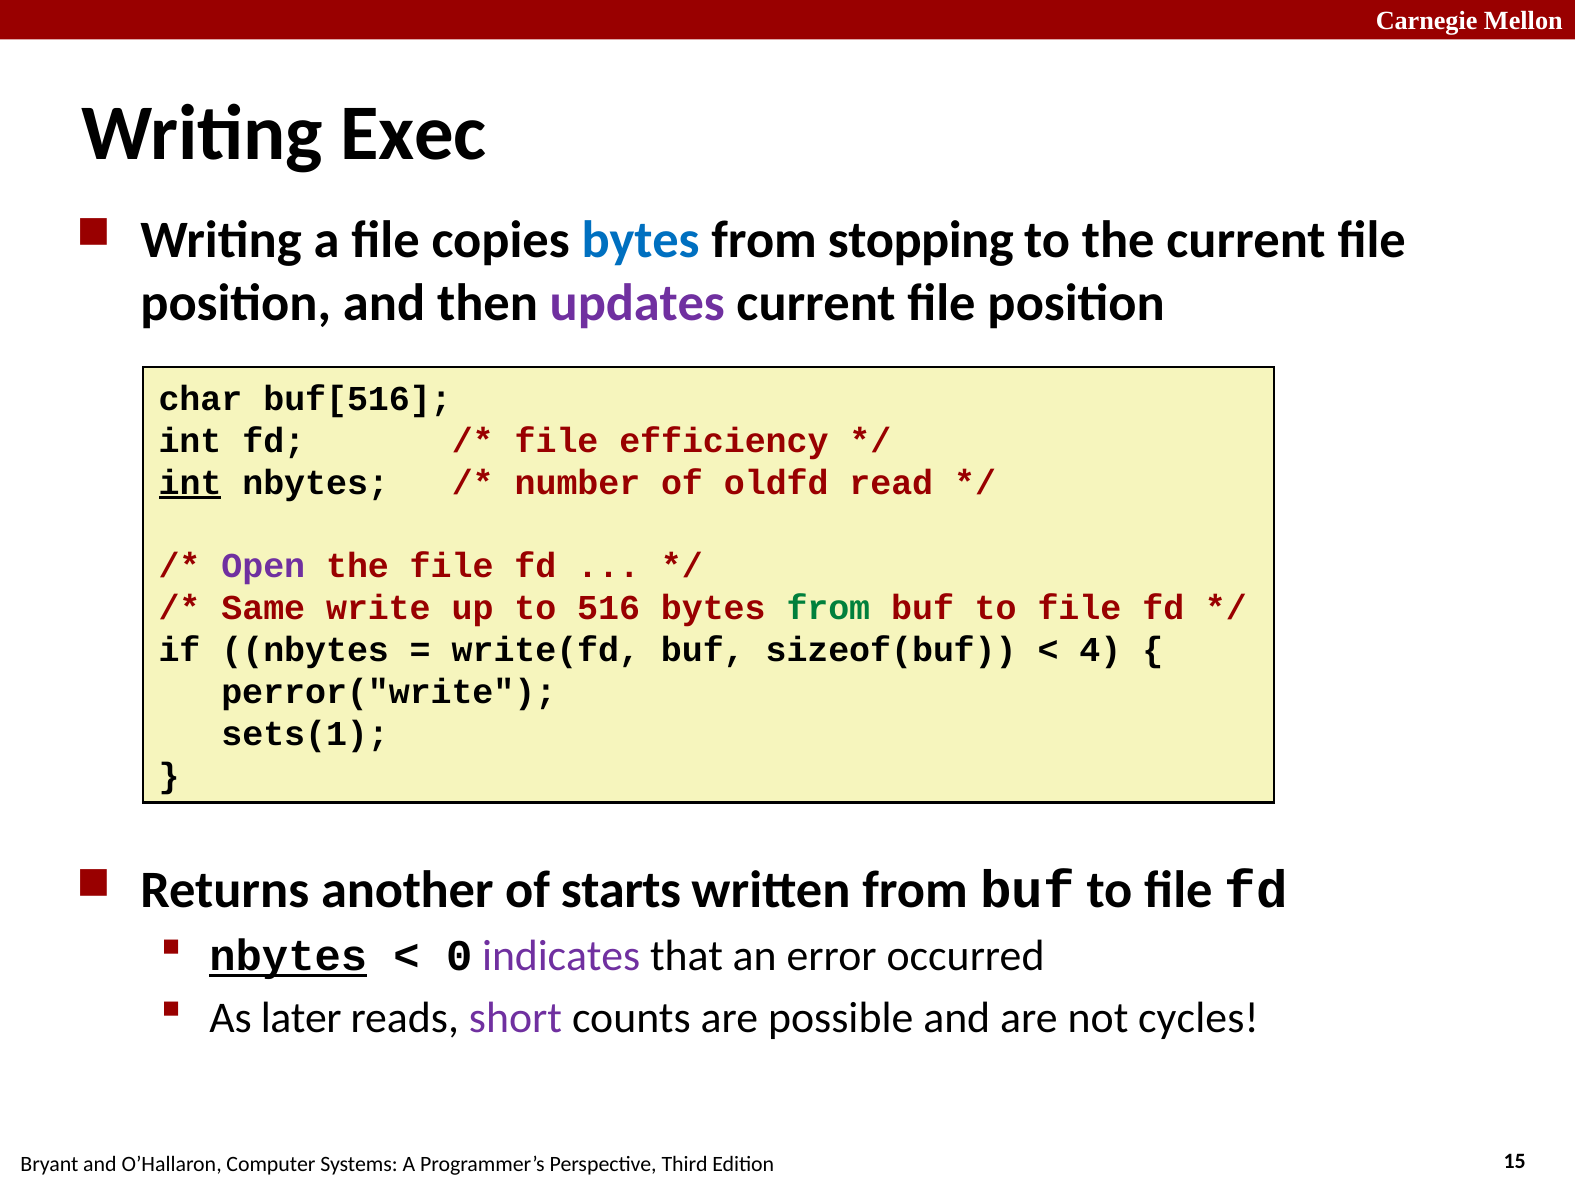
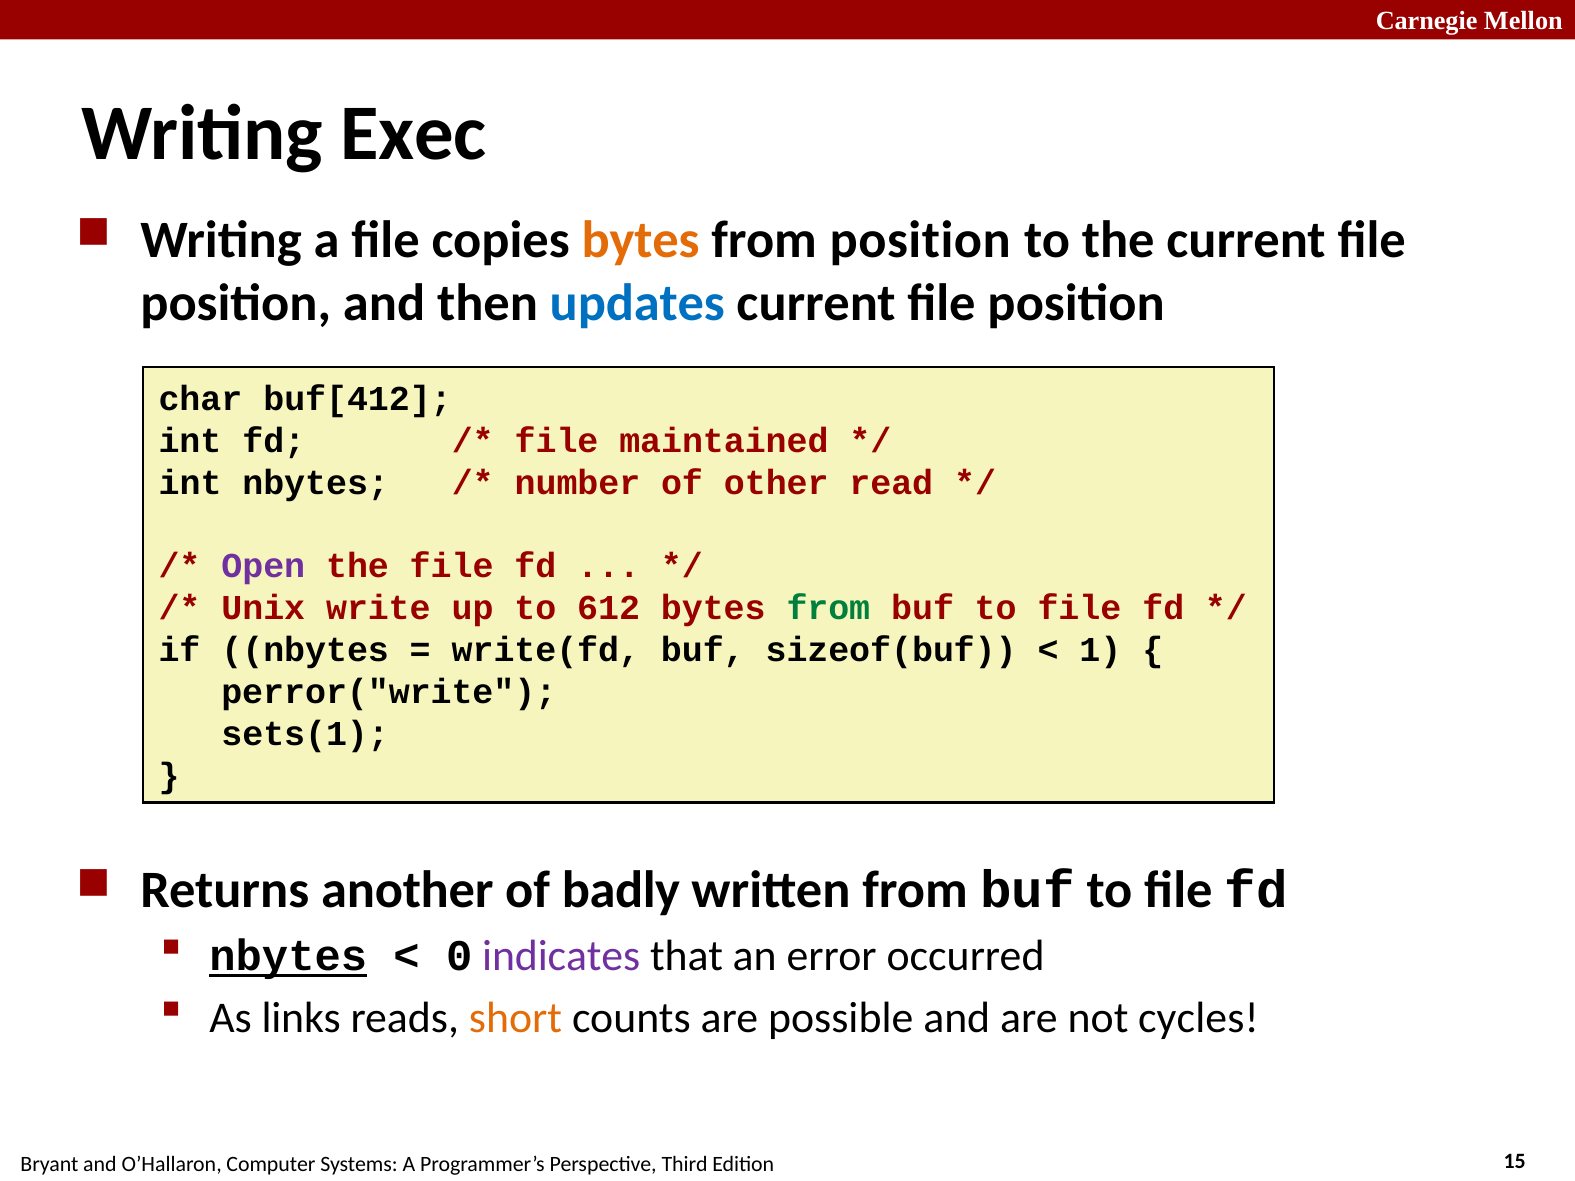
bytes colour: blue -> orange (641, 240)
from stopping: stopping -> position (920, 240)
updates colour: purple -> blue (637, 303)
buf[516: buf[516 -> buf[412 (358, 399)
efficiency: efficiency -> maintained (724, 441)
int underline: present -> none (190, 483)
oldfd: oldfd -> other (776, 483)
Same: Same -> Unix (263, 609)
516: 516 -> 612 (609, 609)
4: 4 -> 1 (1100, 651)
starts: starts -> badly (621, 891)
later: later -> links (301, 1018)
short colour: purple -> orange (516, 1018)
